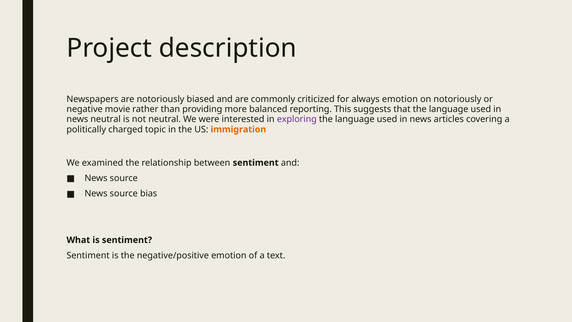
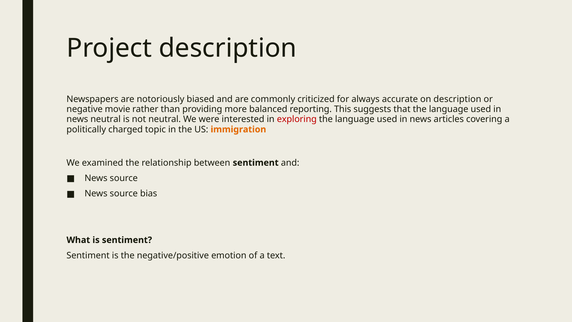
always emotion: emotion -> accurate (400, 99)
on notoriously: notoriously -> description (457, 99)
exploring colour: purple -> red (297, 119)
